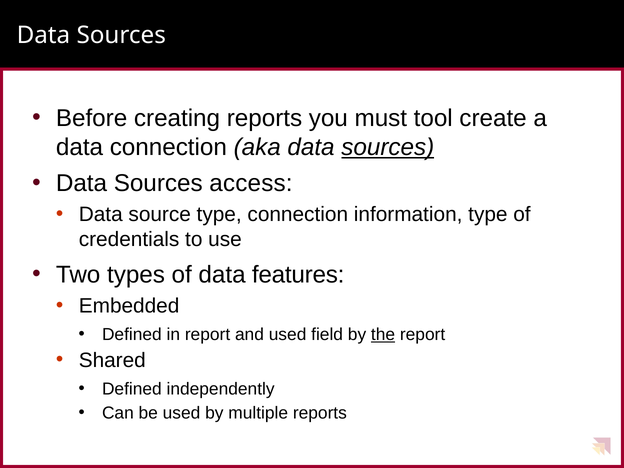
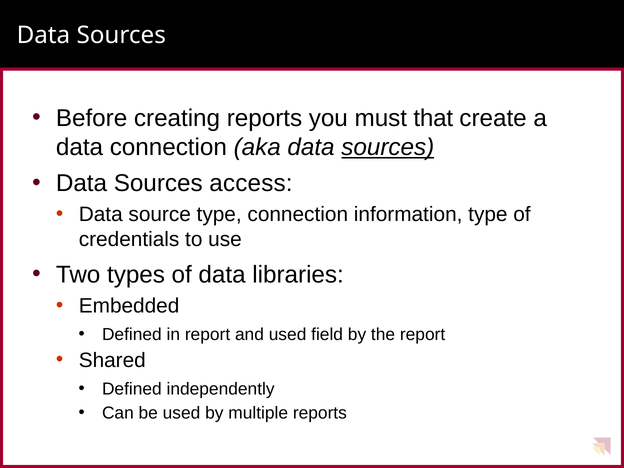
tool: tool -> that (433, 118)
features: features -> libraries (298, 275)
the underline: present -> none (383, 335)
